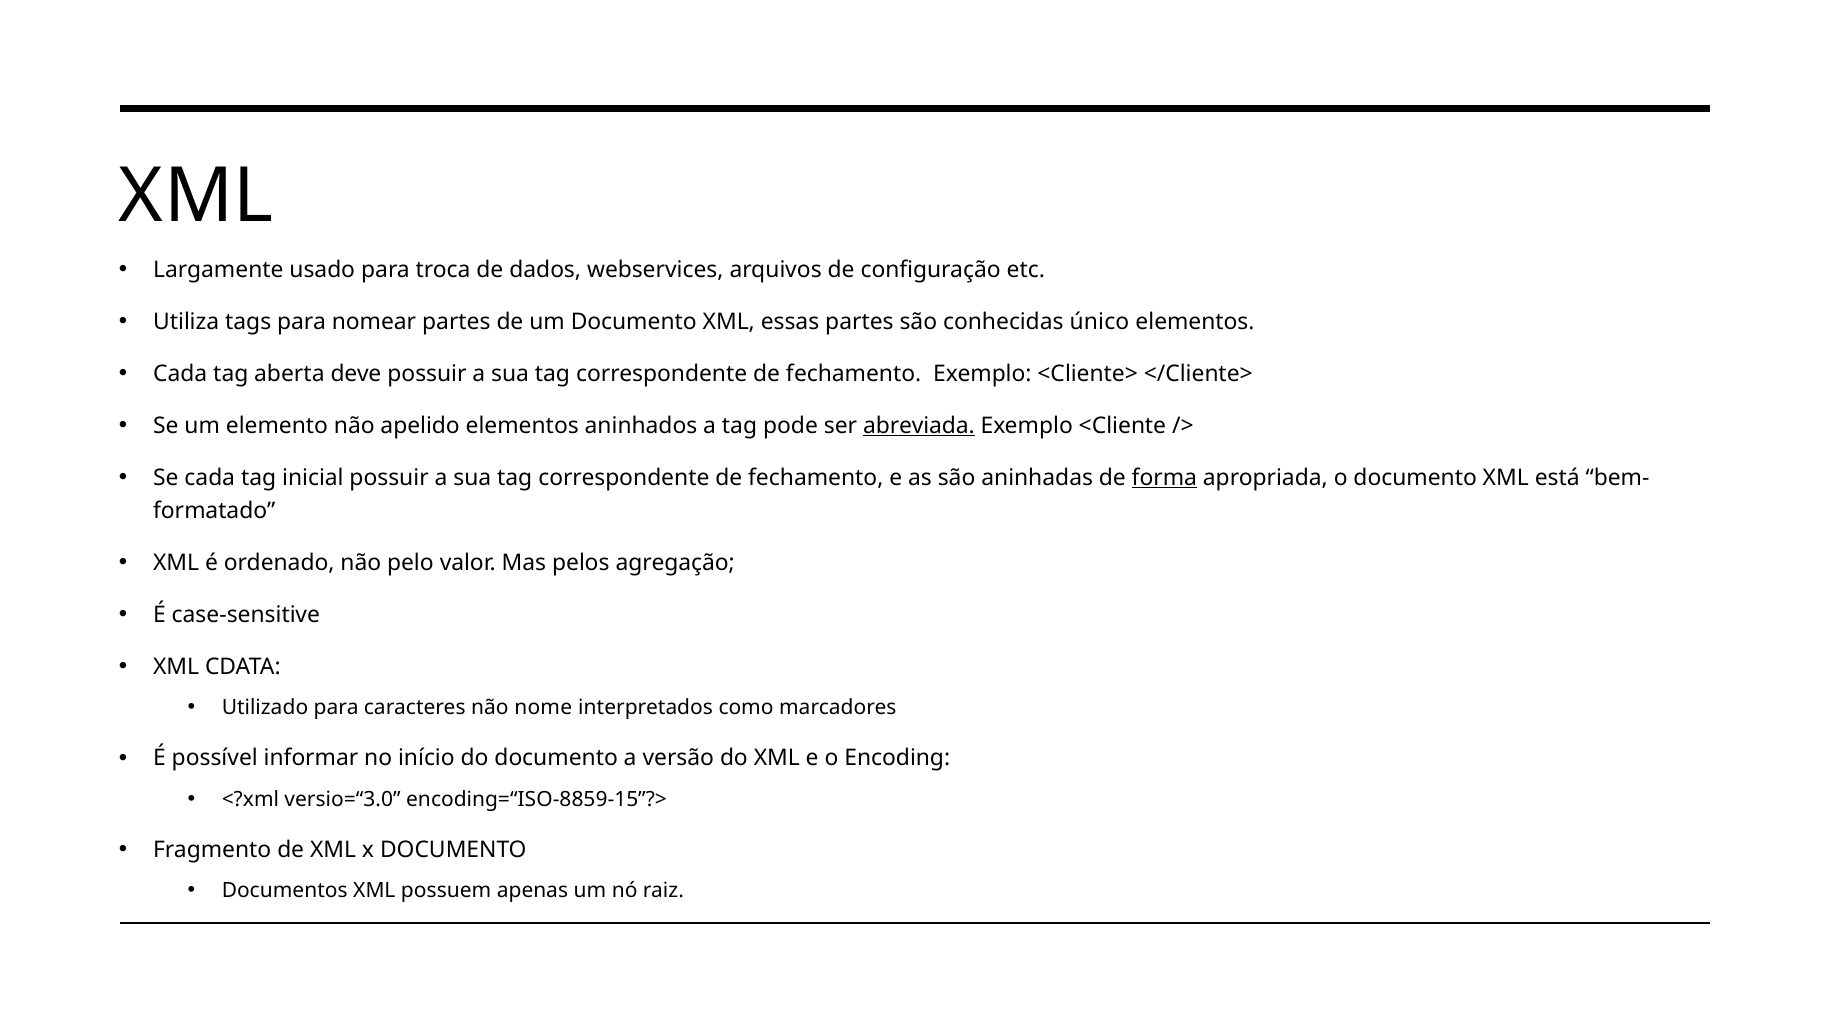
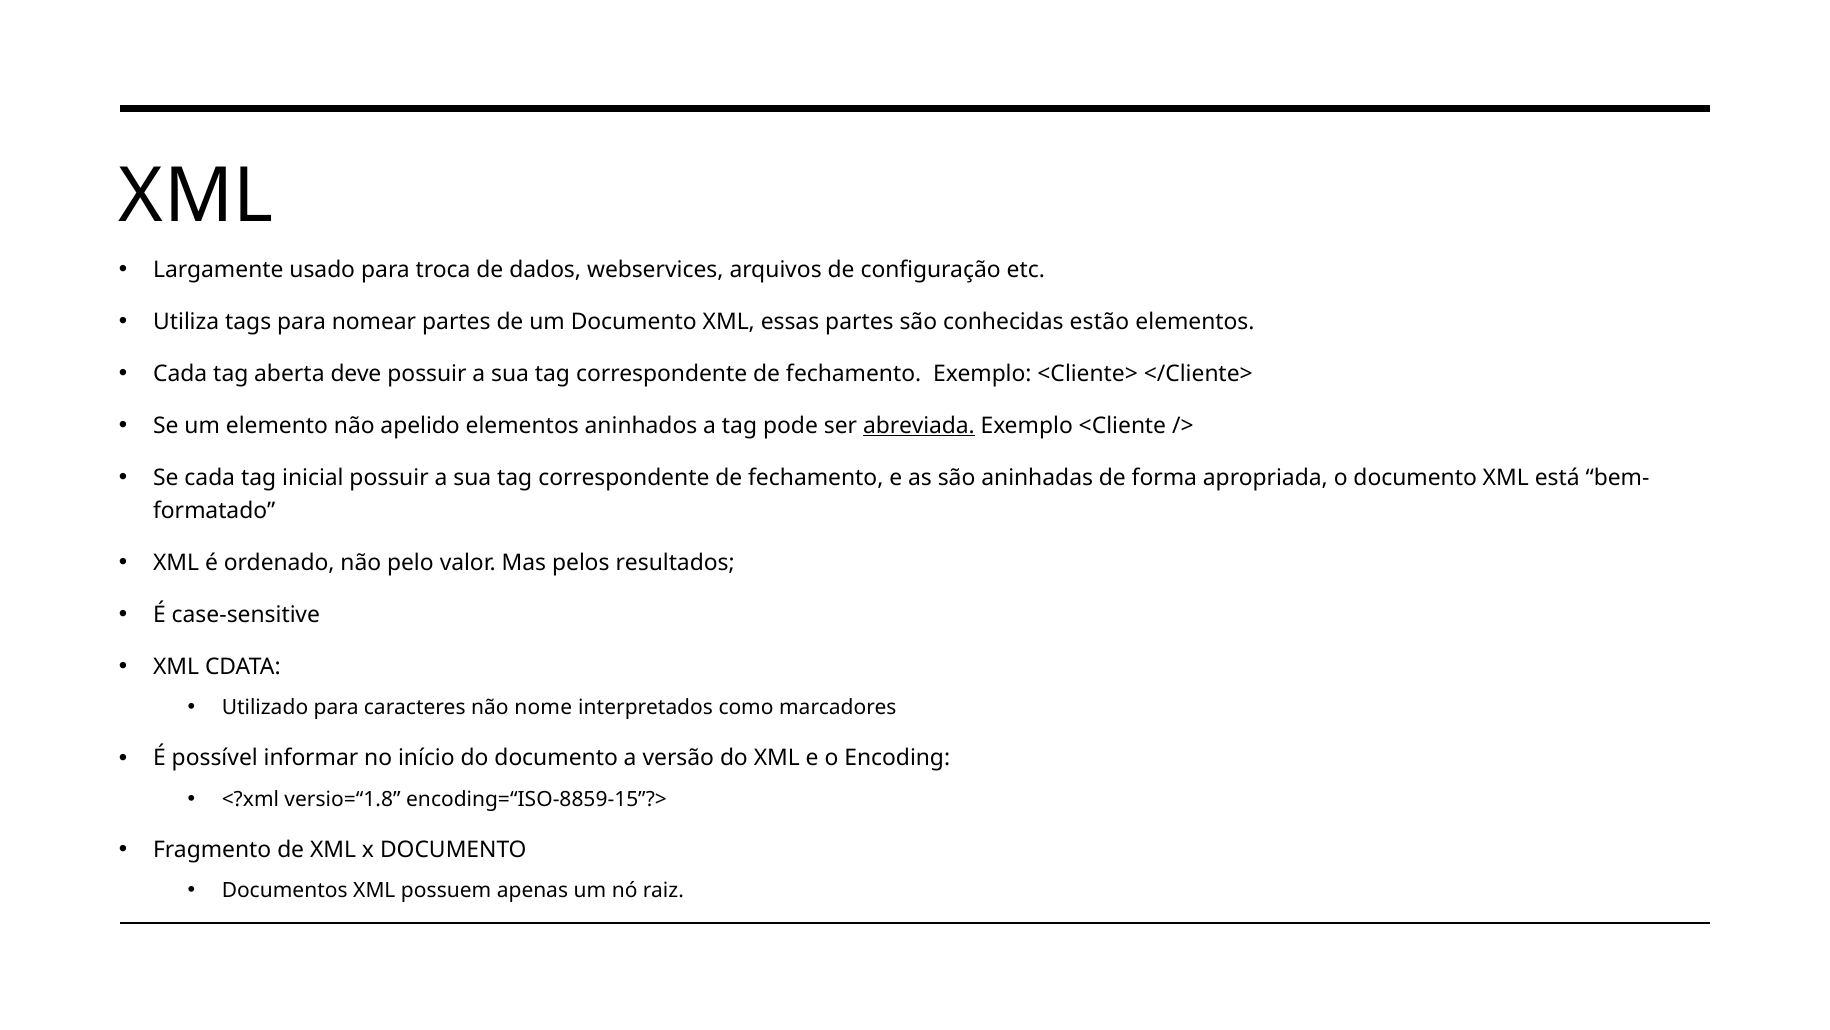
único: único -> estão (1099, 321)
forma underline: present -> none (1164, 477)
agregação: agregação -> resultados (675, 562)
versio=“3.0: versio=“3.0 -> versio=“1.8 (343, 799)
